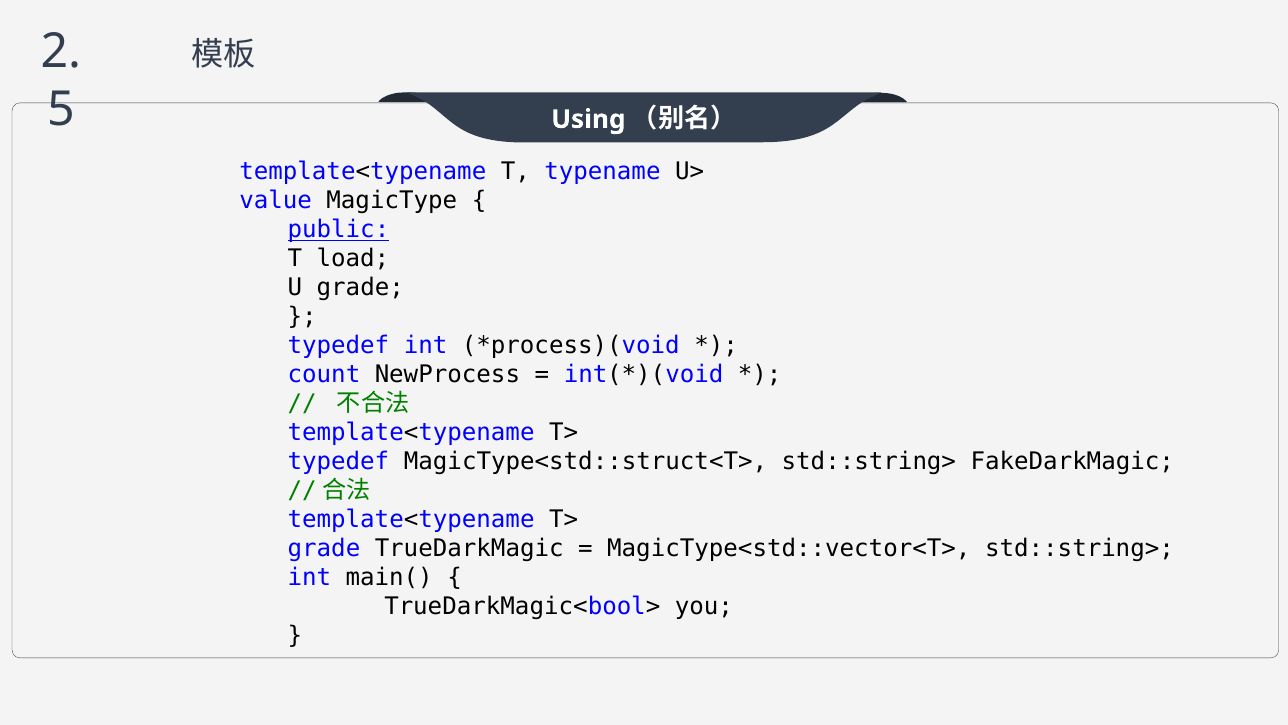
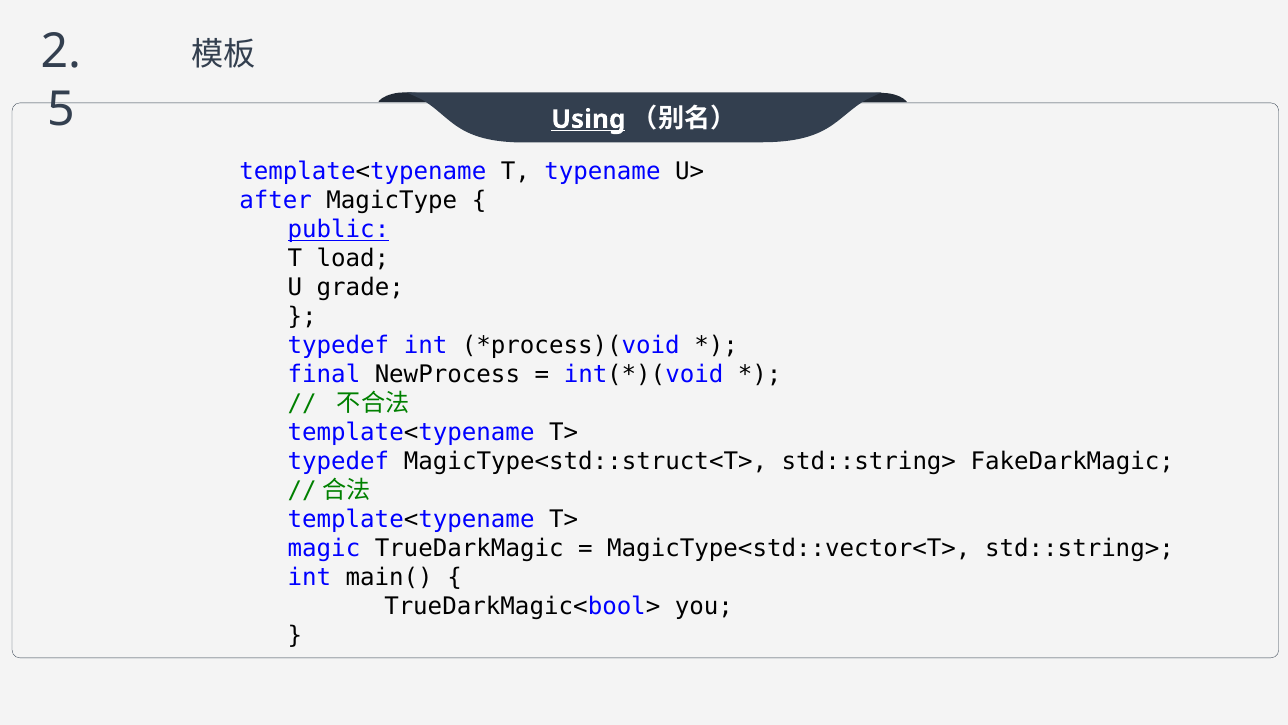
Using underline: none -> present (588, 119)
value: value -> after (276, 201)
count: count -> final (324, 375)
grade: grade -> magic (324, 549)
